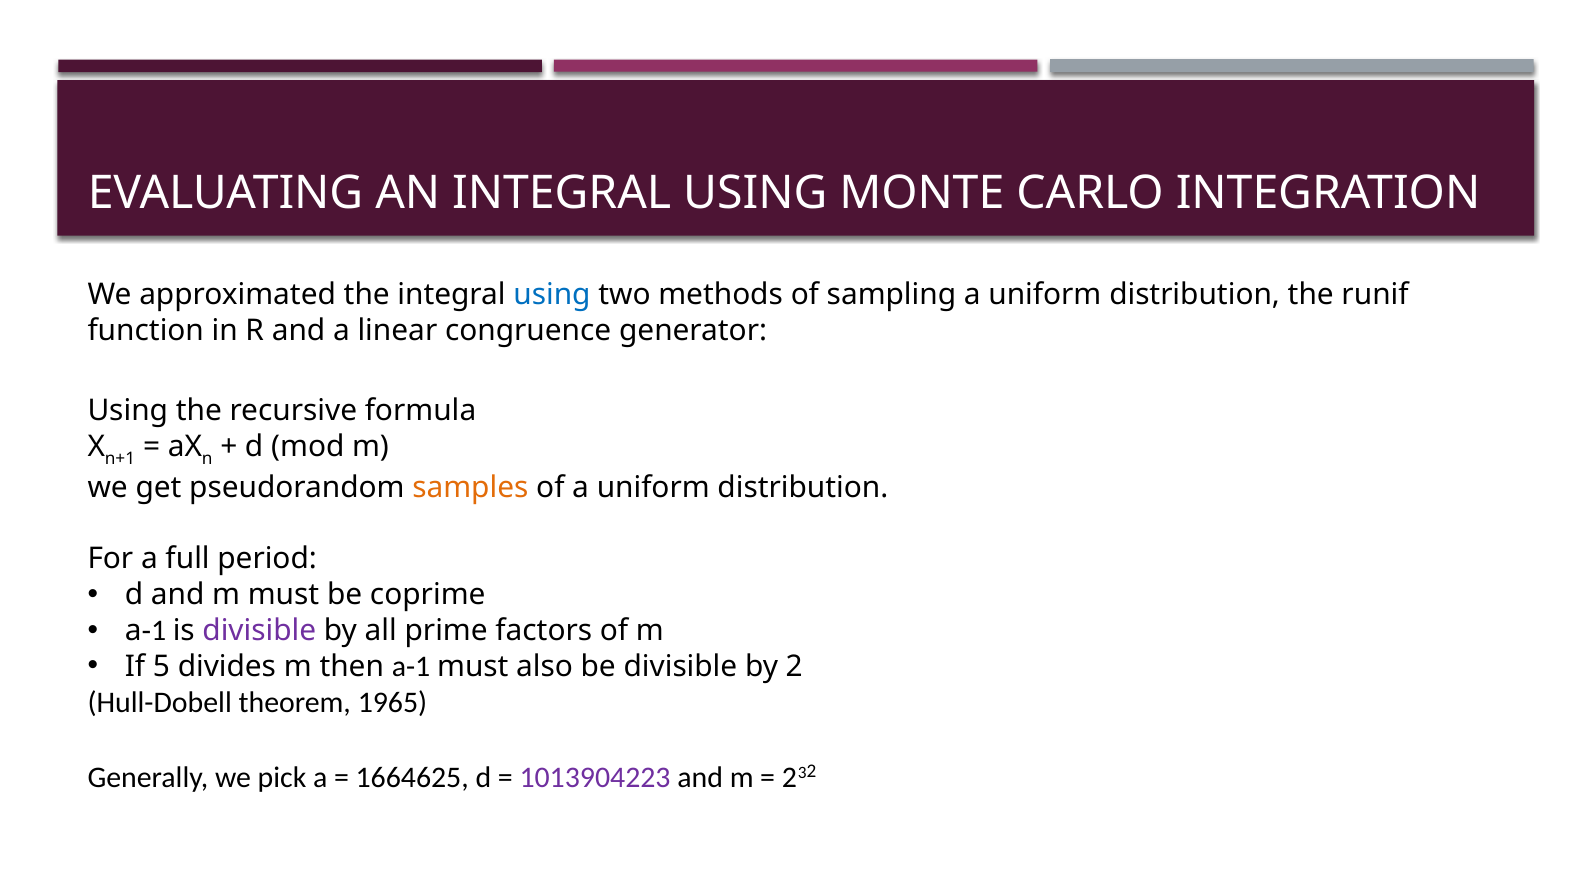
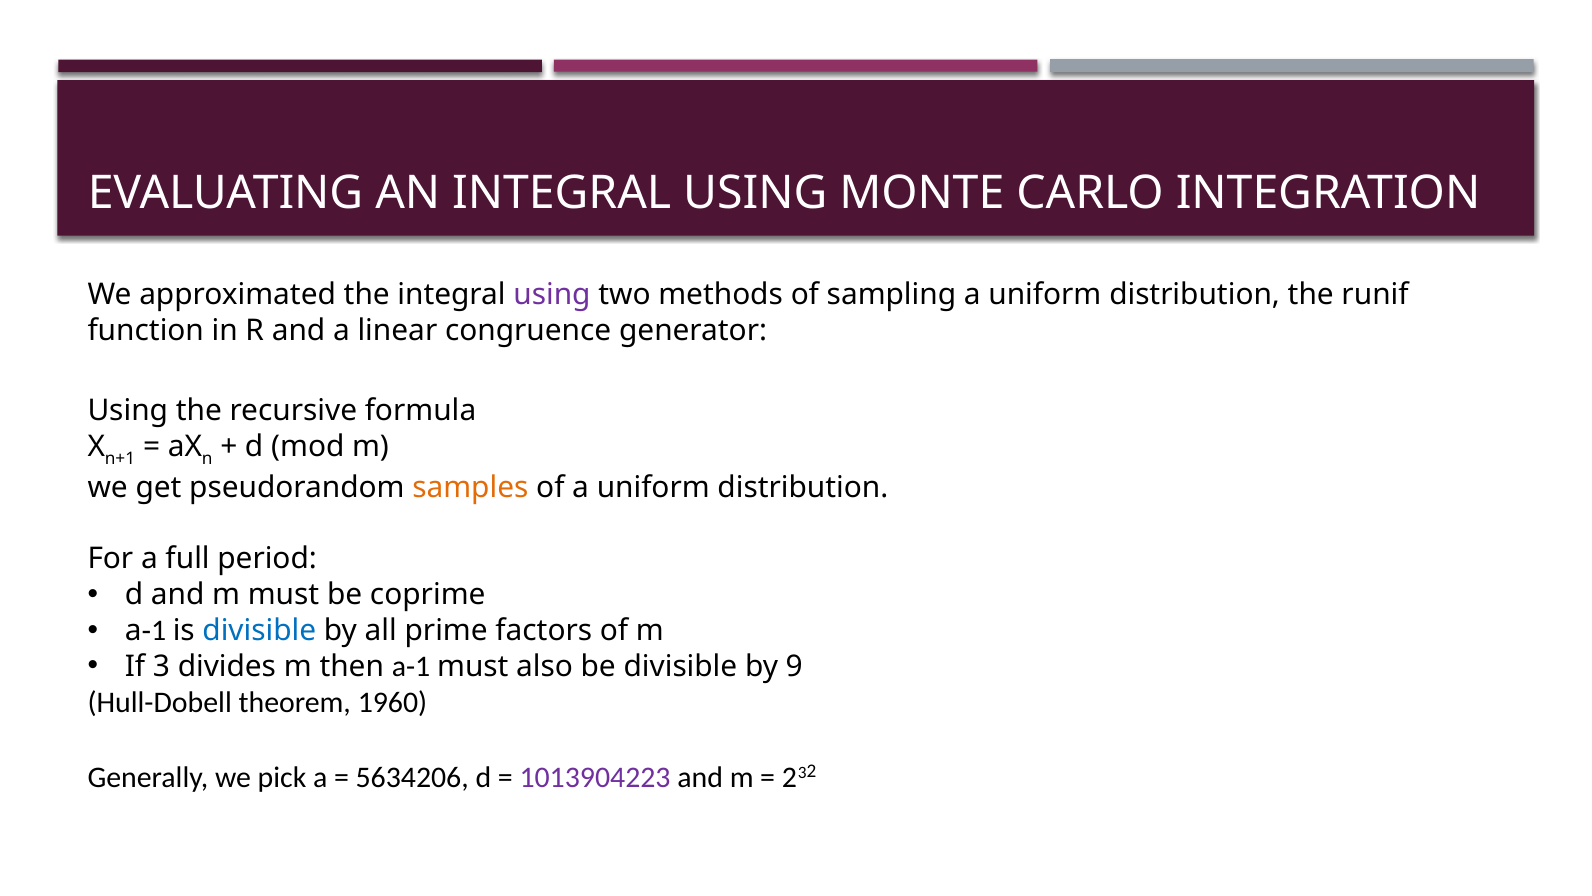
using colour: blue -> purple (552, 295)
divisible colour: purple -> blue (259, 630)
5: 5 -> 3 (161, 666)
2: 2 -> 9 (794, 666)
1965: 1965 -> 1960 (393, 702)
1664625: 1664625 -> 5634206 (412, 777)
